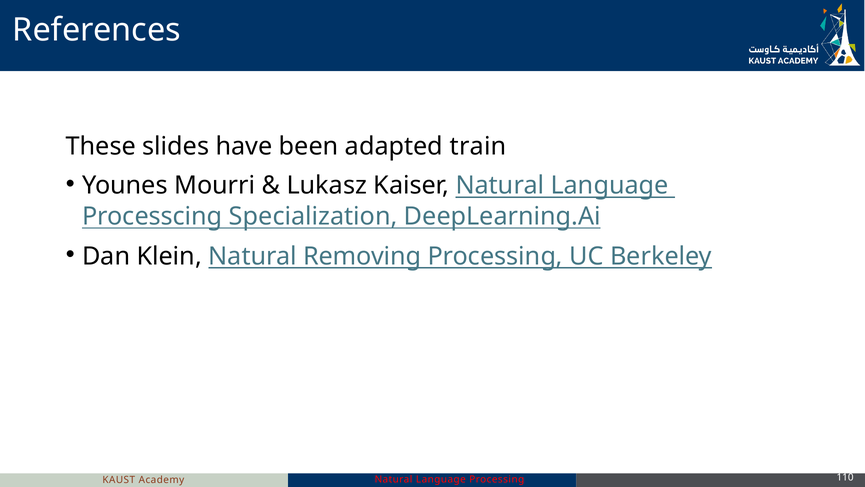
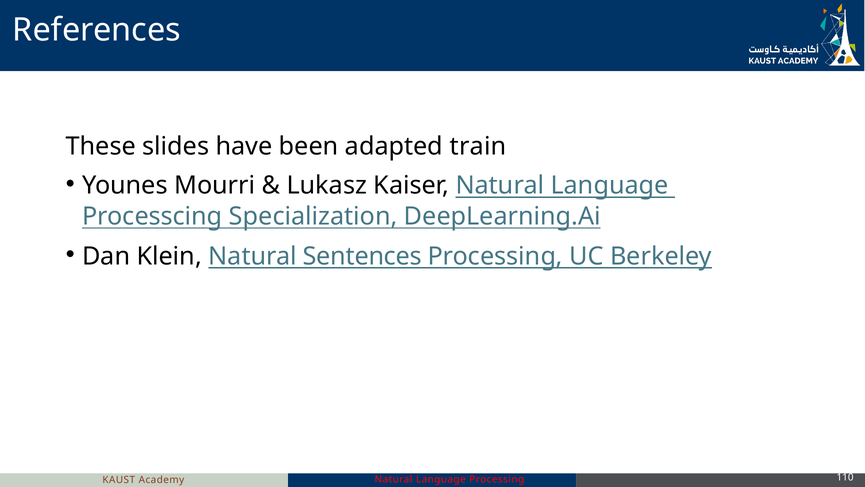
Removing: Removing -> Sentences (362, 256)
